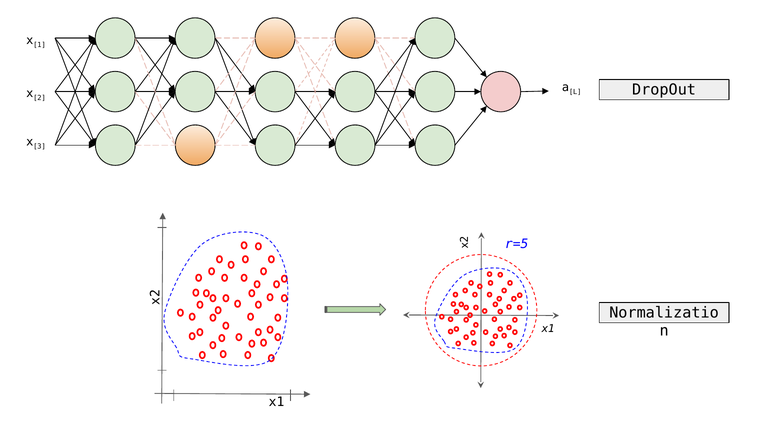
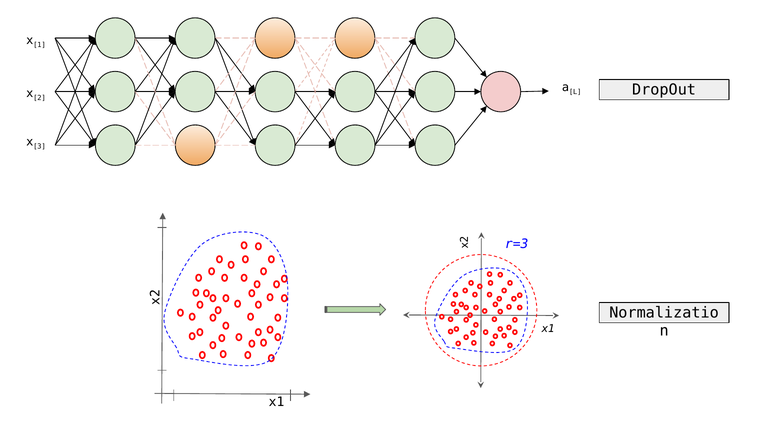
r=5: r=5 -> r=3 (517, 244)
